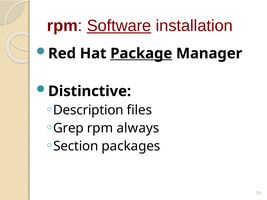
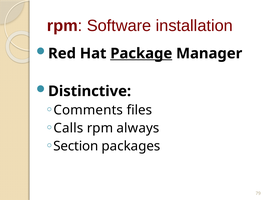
Software underline: present -> none (119, 26)
Description: Description -> Comments (88, 110)
Grep: Grep -> Calls (68, 128)
